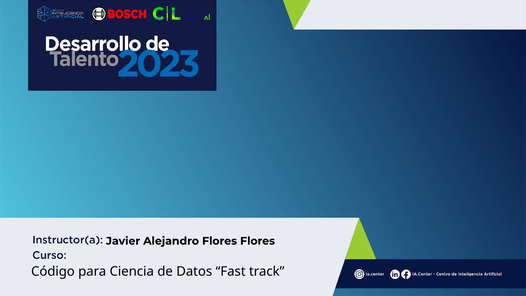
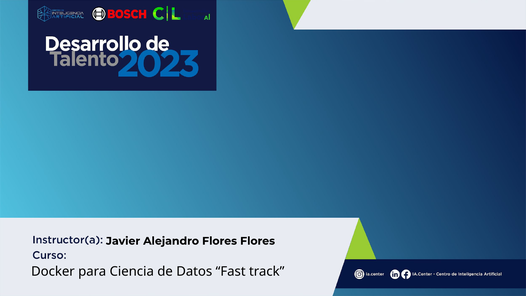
Código: Código -> Docker (53, 271)
